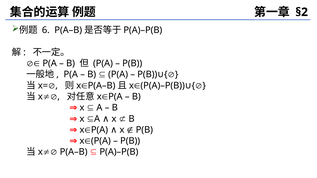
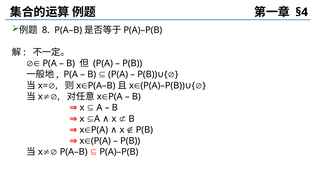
§2: §2 -> §4 (302, 12)
6: 6 -> 8 (46, 30)
